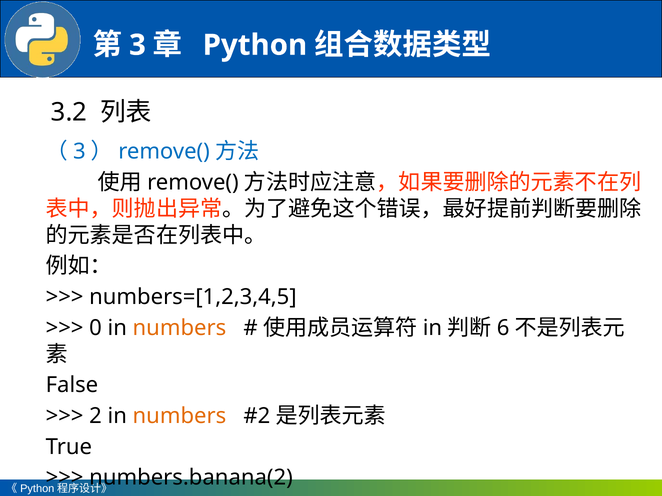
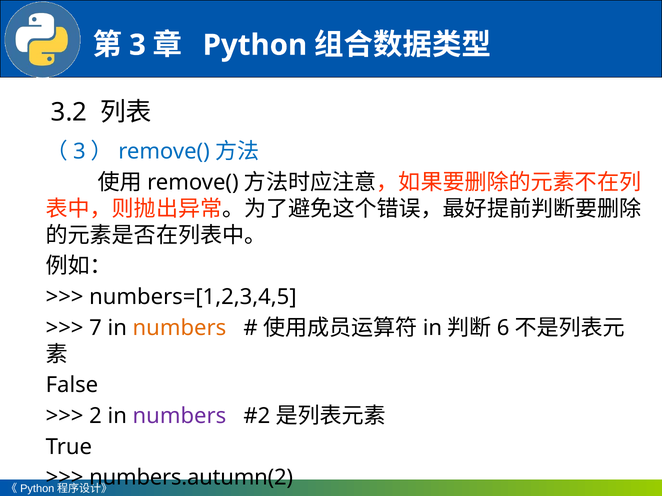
0: 0 -> 7 (96, 328)
numbers colour: orange -> purple (179, 416)
numbers.banana(2: numbers.banana(2 -> numbers.autumn(2 (191, 478)
